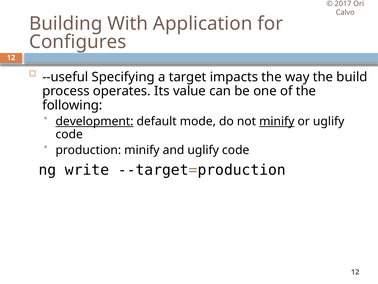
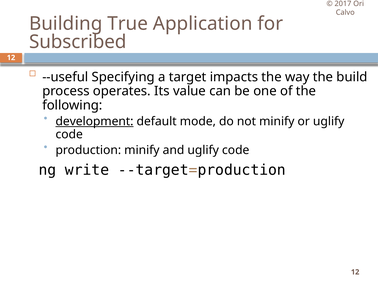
With: With -> True (128, 24)
Configures: Configures -> Subscribed (78, 42)
minify underline: present -> none (277, 121)
